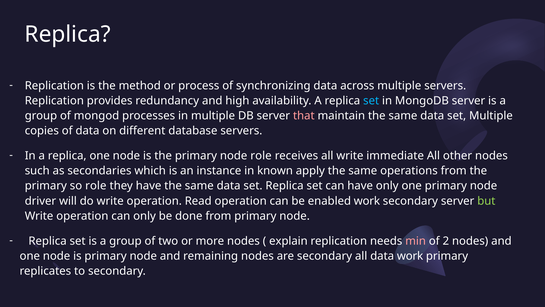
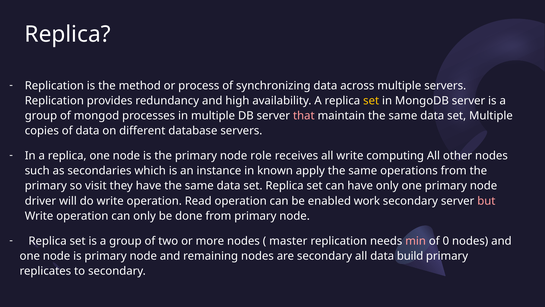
set colour: light blue -> yellow (371, 101)
immediate: immediate -> computing (395, 156)
so role: role -> visit (96, 186)
but colour: light green -> pink (486, 201)
explain: explain -> master (288, 241)
2: 2 -> 0 (446, 241)
data work: work -> build (410, 256)
